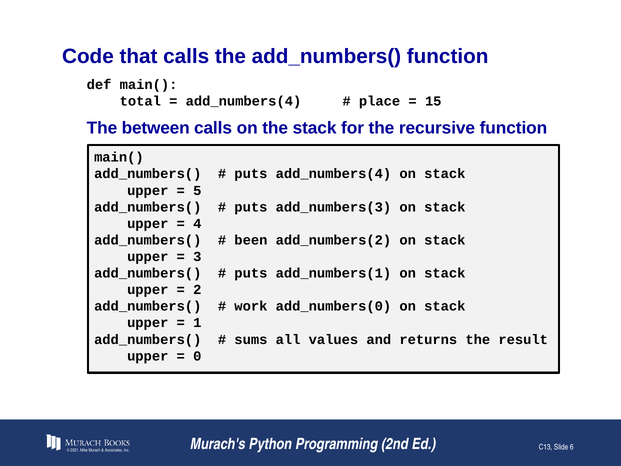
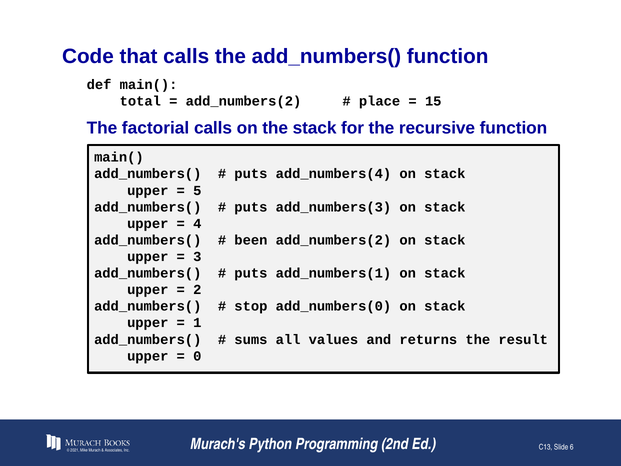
add_numbers(4: add_numbers(4 -> add_numbers(2 (243, 101)
between: between -> factorial (156, 128)
work: work -> stop (251, 306)
